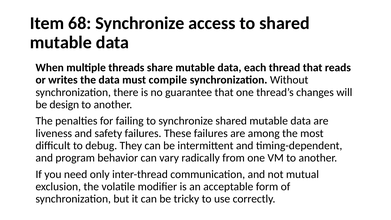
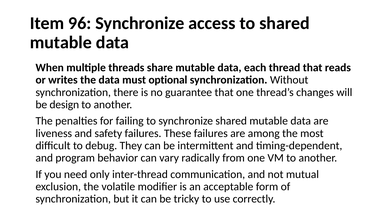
68: 68 -> 96 (80, 23)
compile: compile -> optional (168, 80)
